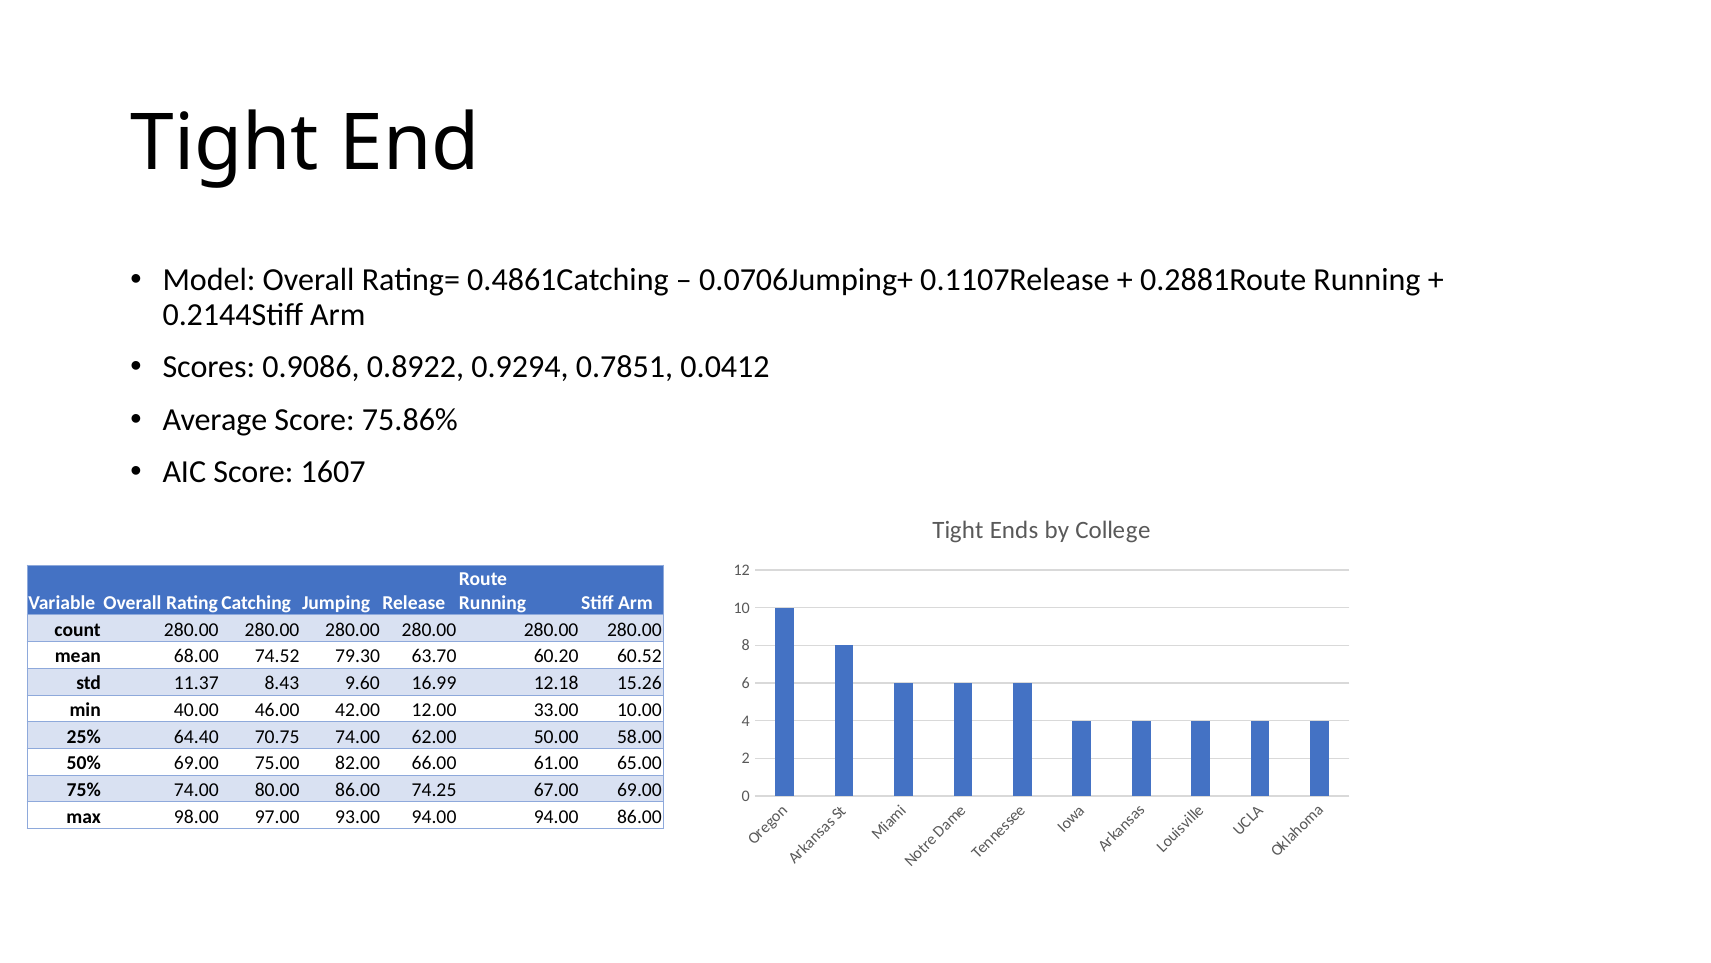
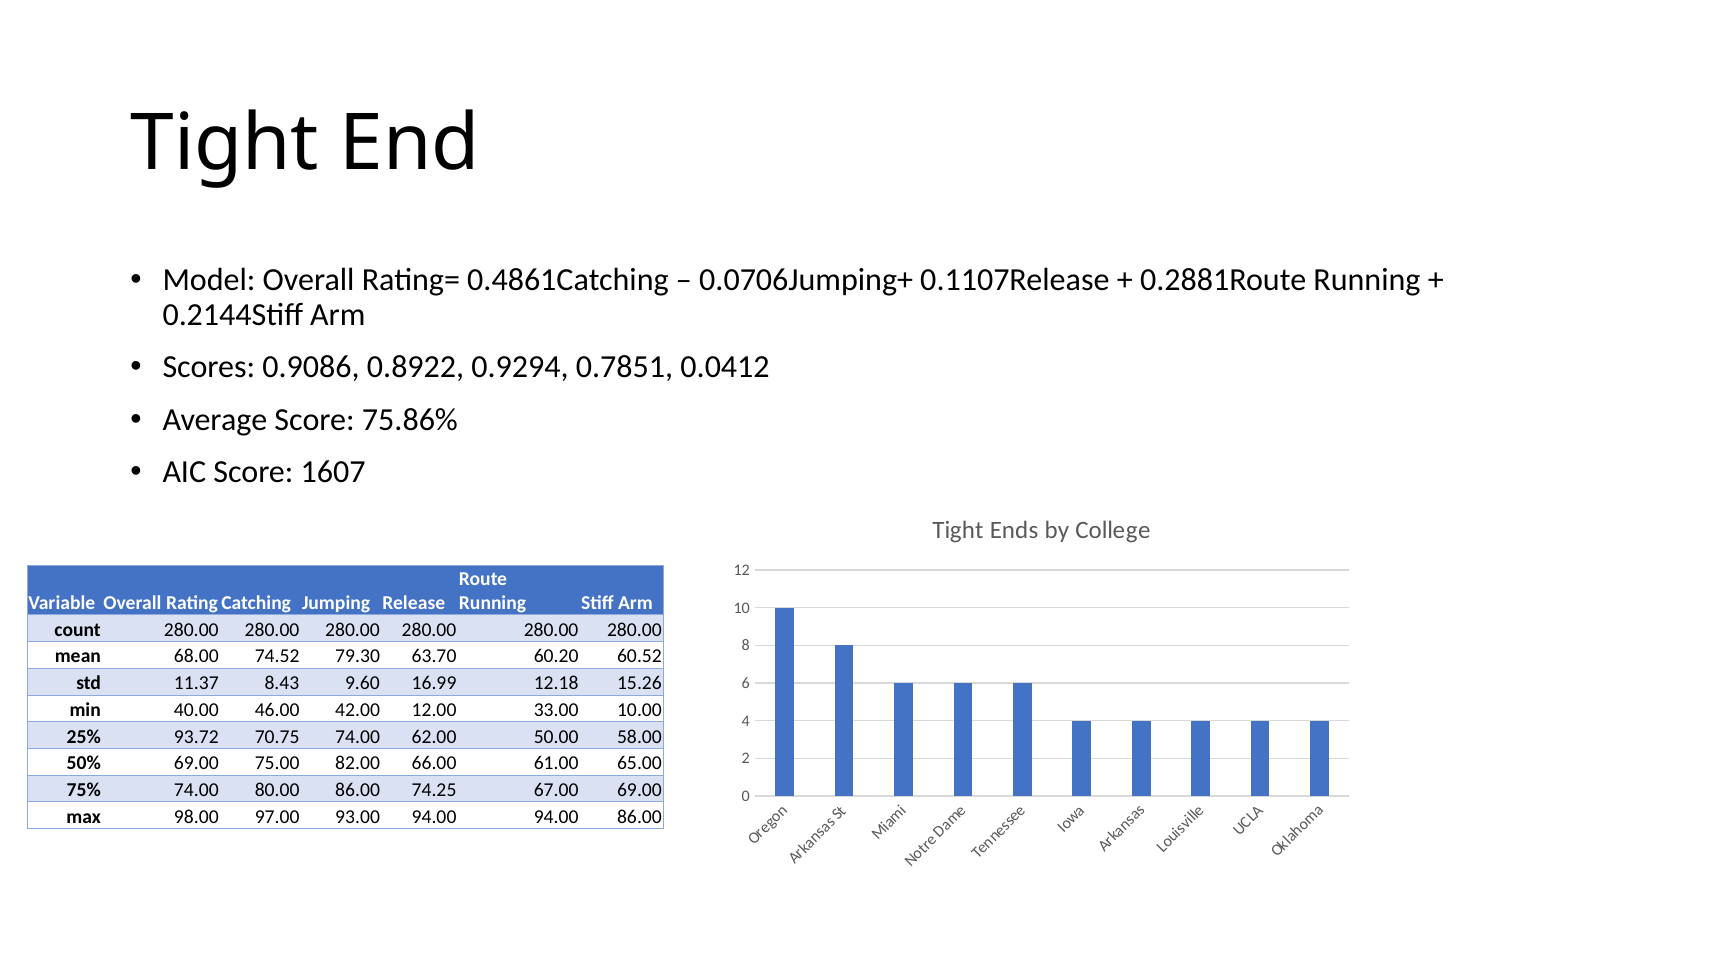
64.40: 64.40 -> 93.72 (196, 736)
